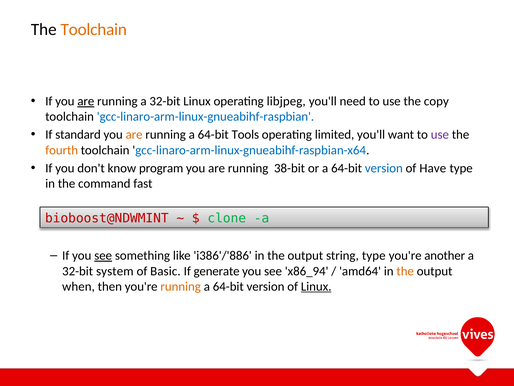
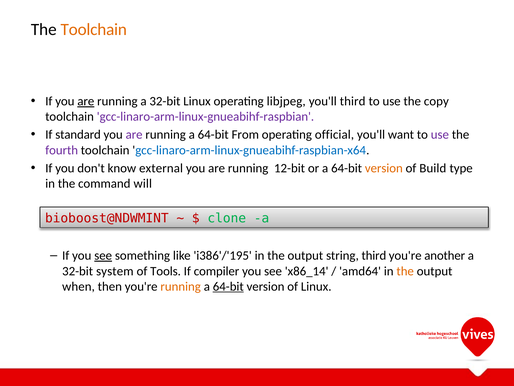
you'll need: need -> third (353, 101)
gcc-linaro-arm-linux-gnueabihf-raspbian colour: blue -> purple (205, 117)
are colour: orange -> purple (134, 135)
Tools: Tools -> From (245, 135)
limited: limited -> official (334, 135)
fourth colour: orange -> purple (62, 150)
program: program -> external (161, 168)
38-bit: 38-bit -> 12-bit (290, 168)
version colour: blue -> orange (384, 168)
Have: Have -> Build (433, 168)
fast: fast -> will (143, 183)
i386'/'886: i386'/'886 -> i386'/'195 (223, 255)
string type: type -> third (374, 255)
Basic: Basic -> Tools (166, 271)
generate: generate -> compiler (217, 271)
x86_94: x86_94 -> x86_14 (307, 271)
64-bit underline: none -> present (228, 286)
Linux underline: present -> none (316, 286)
